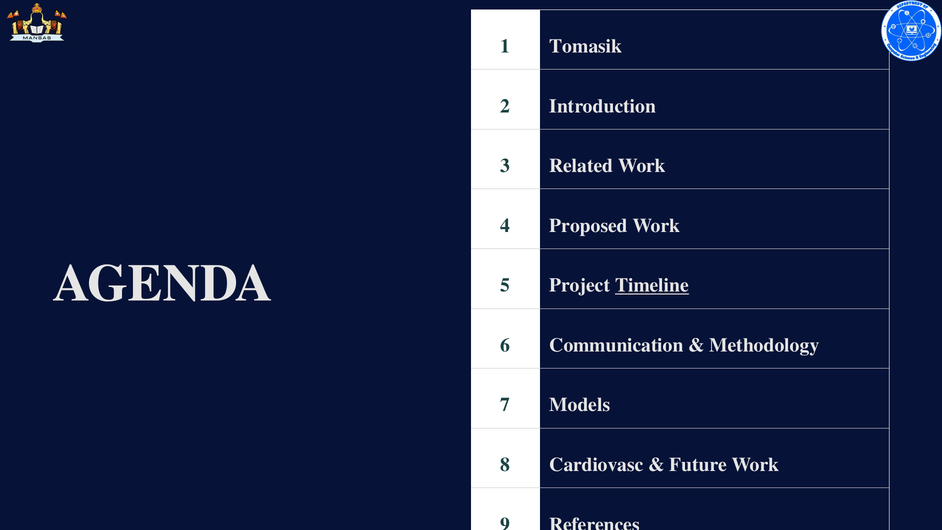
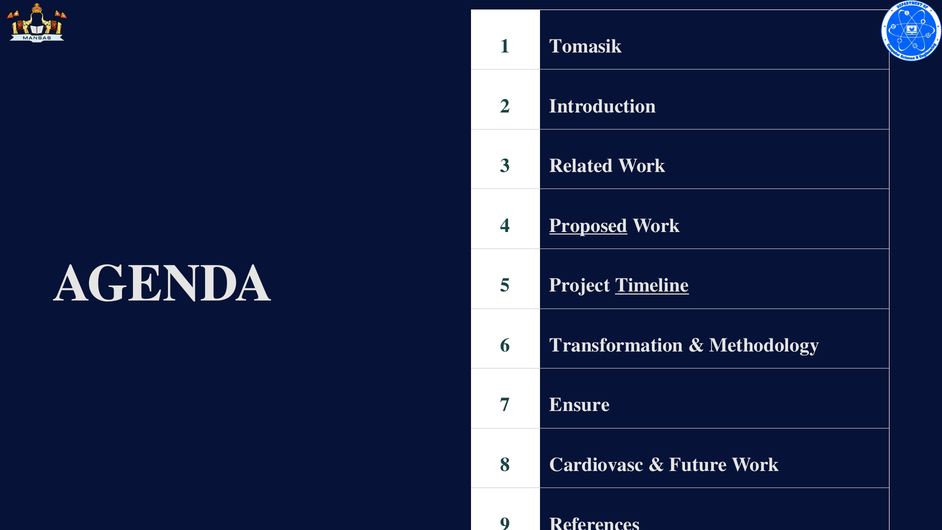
Proposed underline: none -> present (589, 226)
Communication: Communication -> Transformation (616, 345)
Models: Models -> Ensure (580, 405)
